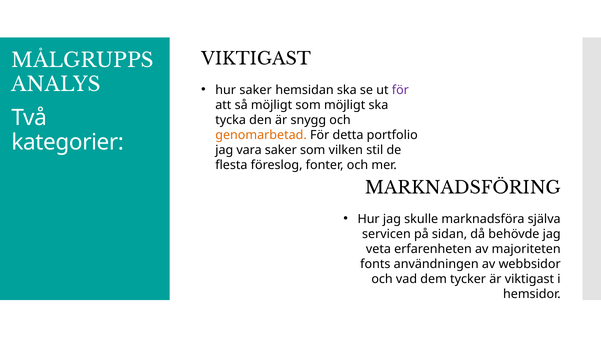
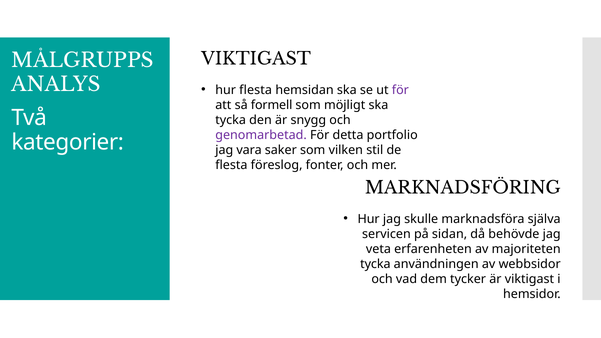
hur saker: saker -> flesta (256, 90)
så möjligt: möjligt -> formell (272, 105)
genomarbetad colour: orange -> purple (261, 135)
fonts: fonts -> tycka (375, 264)
